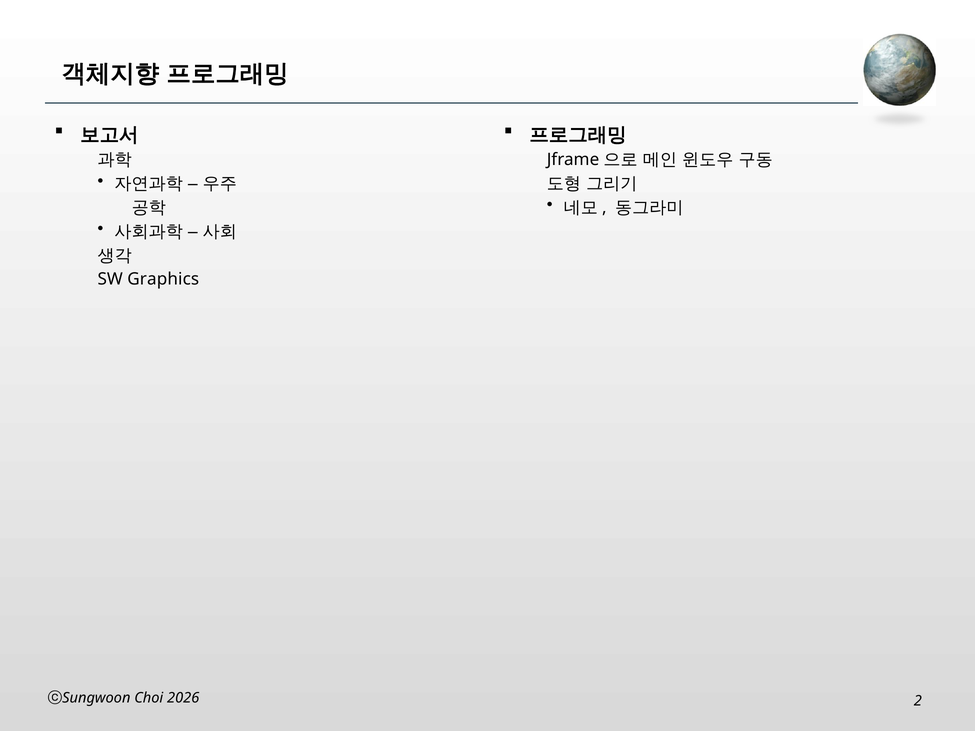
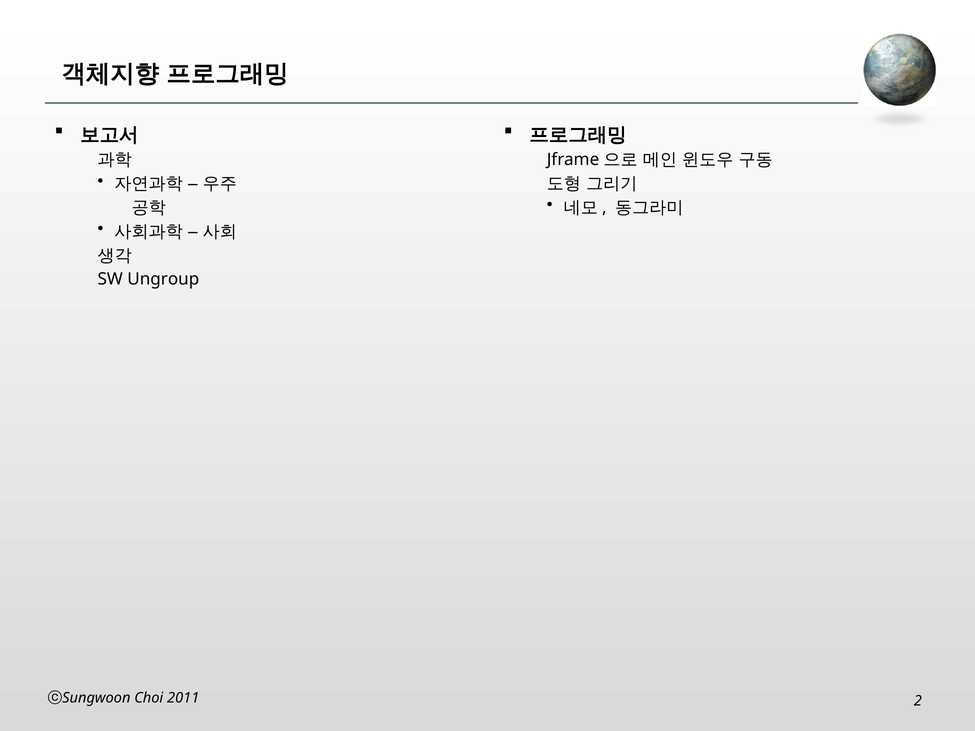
Graphics: Graphics -> Ungroup (163, 280)
2026: 2026 -> 2011 (183, 699)
